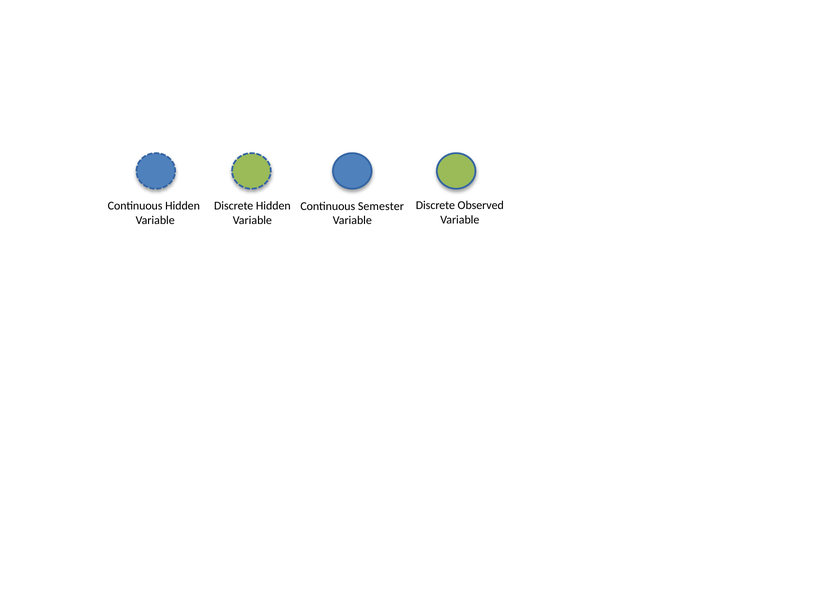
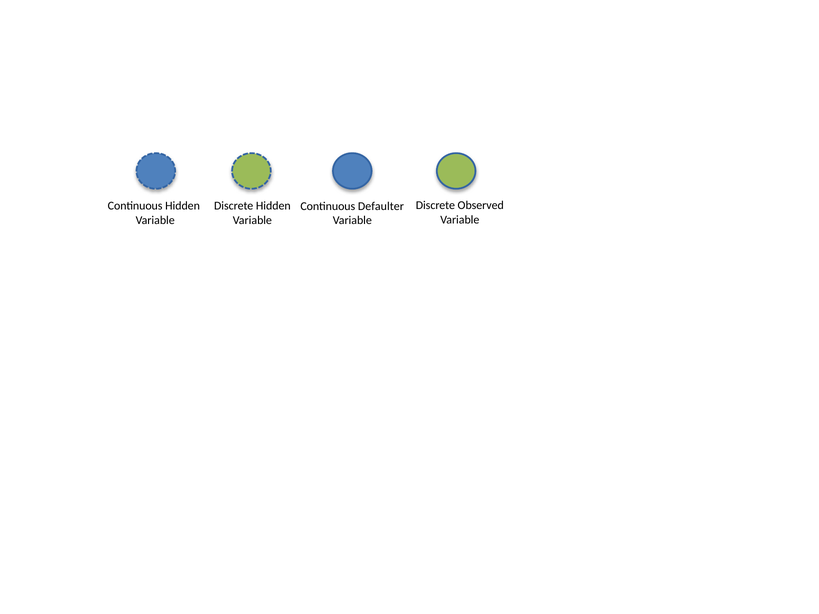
Semester: Semester -> Defaulter (381, 206)
